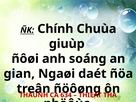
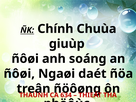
gian: gian -> ñôøi (19, 74)
